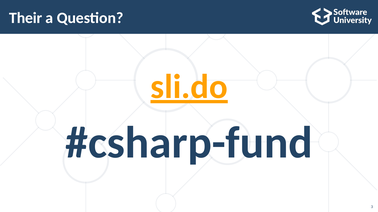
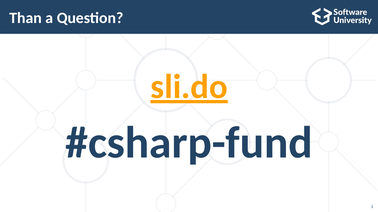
Their: Their -> Than (26, 18)
